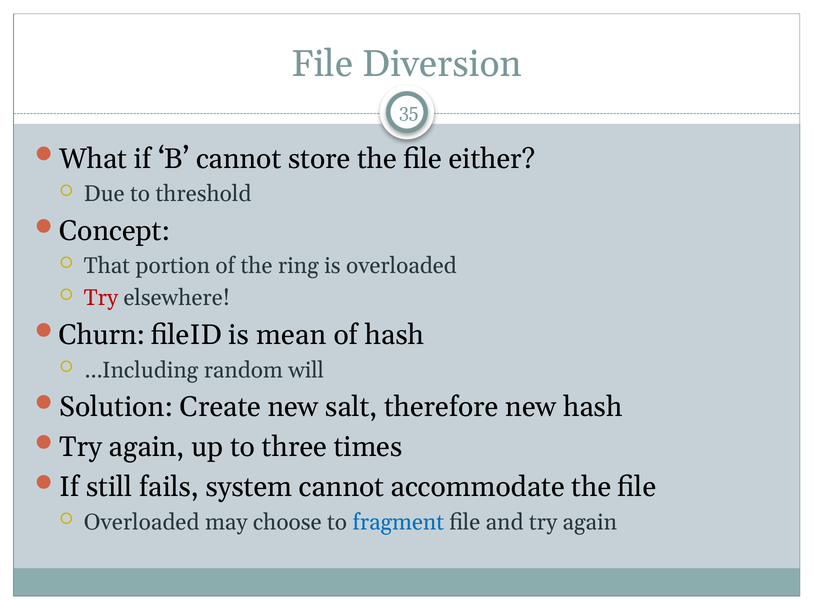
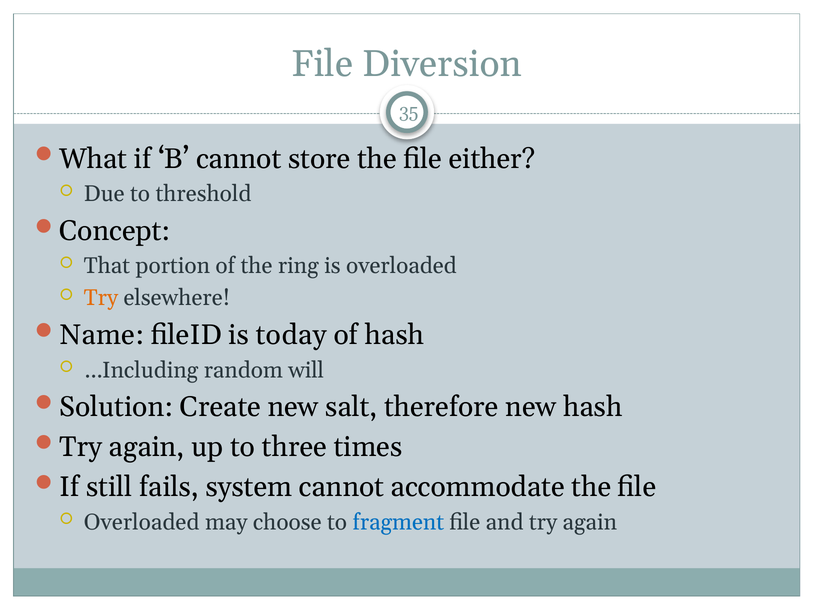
Try colour: red -> orange (101, 298)
Churn: Churn -> Name (102, 335)
mean: mean -> today (291, 335)
